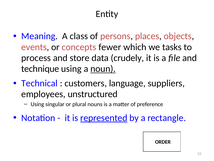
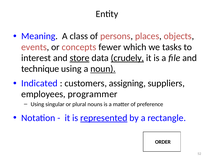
process: process -> interest (36, 58)
store underline: none -> present (80, 58)
crudely underline: none -> present (127, 58)
Technical: Technical -> Indicated (39, 83)
language: language -> assigning (127, 83)
unstructured: unstructured -> programmer (93, 94)
